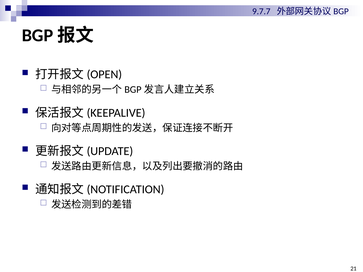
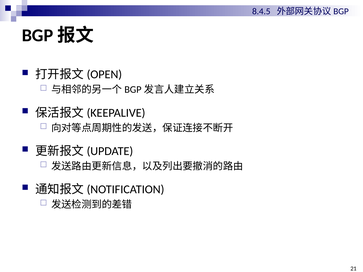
9.7.7: 9.7.7 -> 8.4.5 (261, 11)
